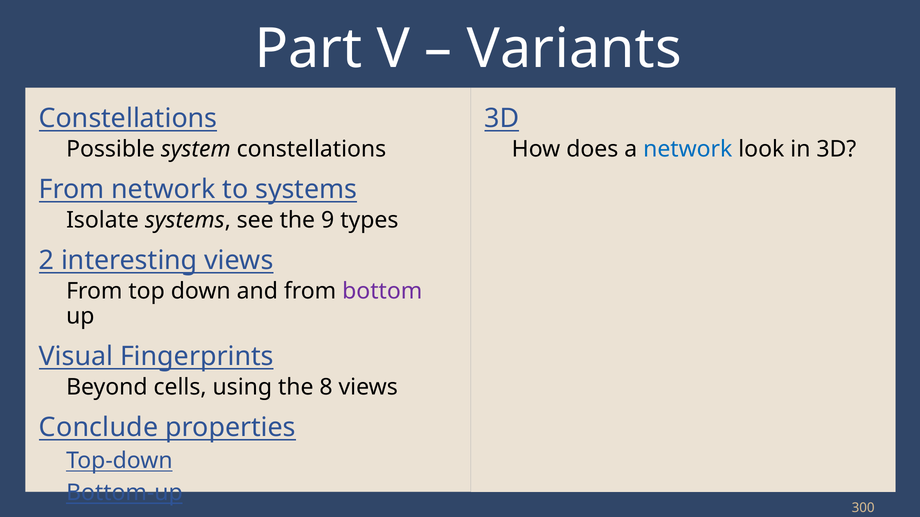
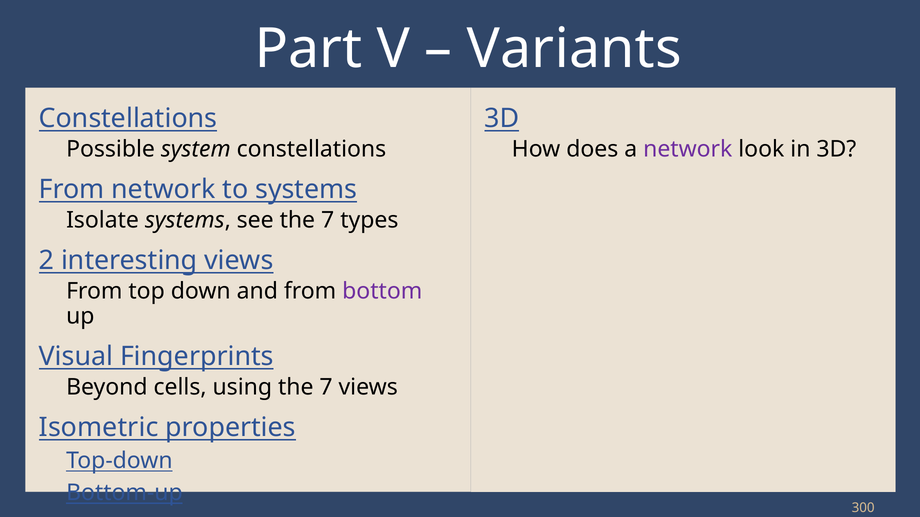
network colour: blue -> purple (688, 149)
see the 9: 9 -> 7 (328, 220)
using the 8: 8 -> 7 (326, 387)
Conclude: Conclude -> Isometric (99, 428)
